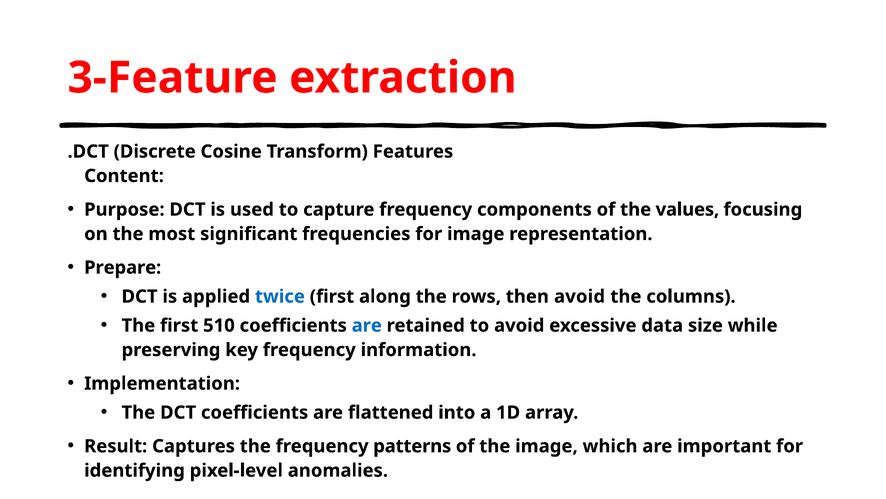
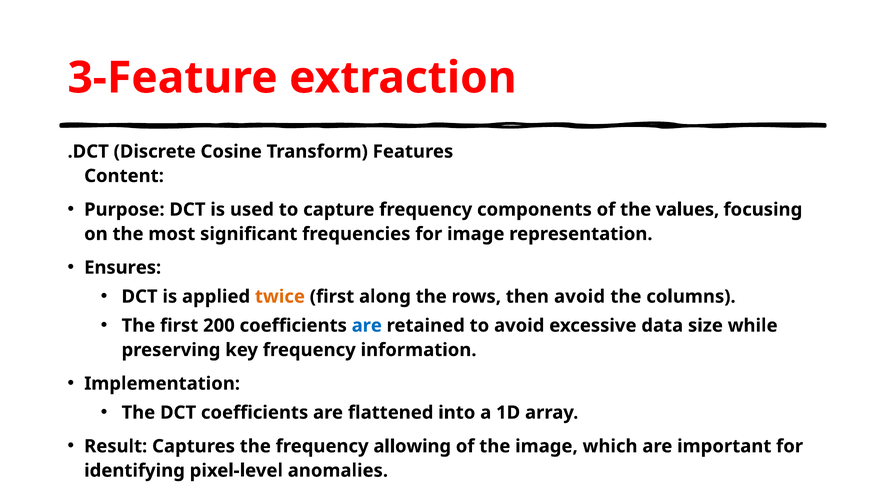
Prepare: Prepare -> Ensures (123, 267)
twice colour: blue -> orange (280, 296)
510: 510 -> 200 (219, 325)
patterns: patterns -> allowing (412, 446)
